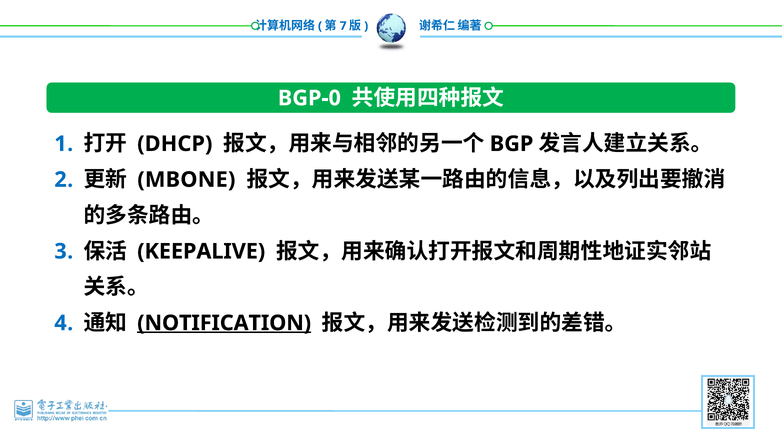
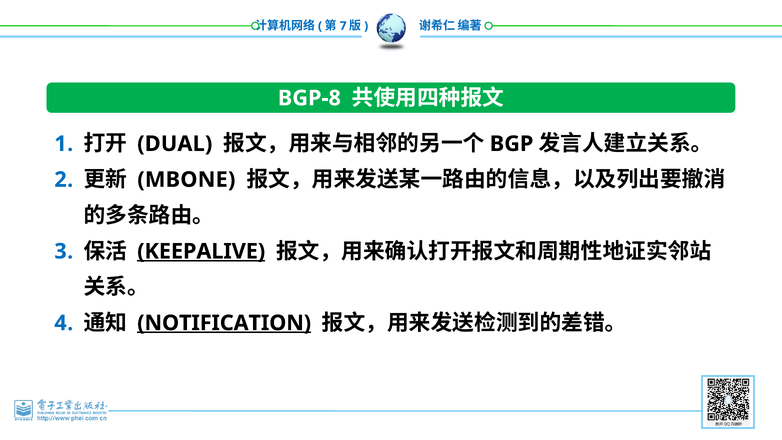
BGP-0: BGP-0 -> BGP-8 (309, 98)
DHCP: DHCP -> DUAL (175, 144)
KEEPALIVE underline: none -> present (201, 251)
